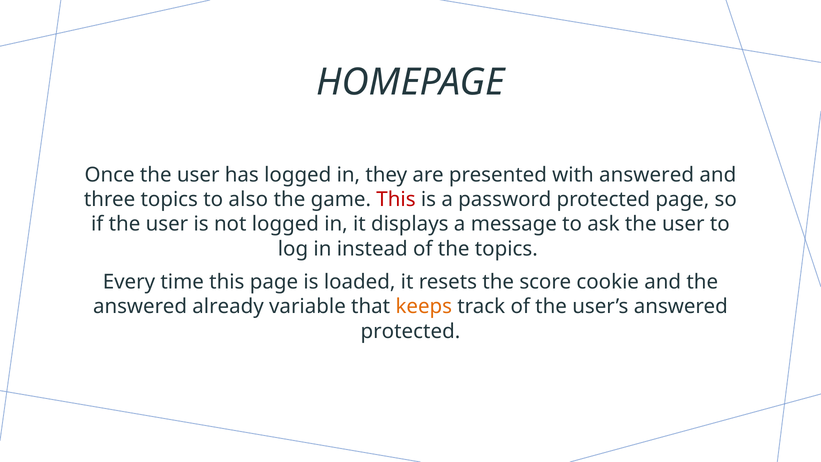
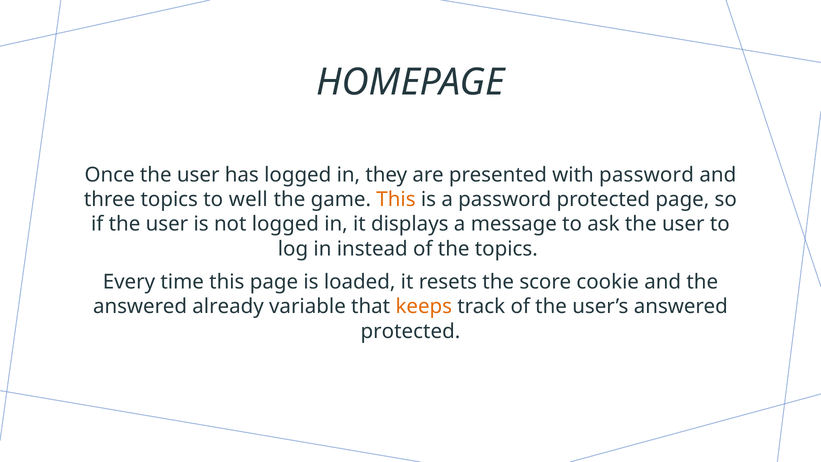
with answered: answered -> password (646, 175)
also: also -> well (248, 199)
This colour: red -> orange (396, 199)
